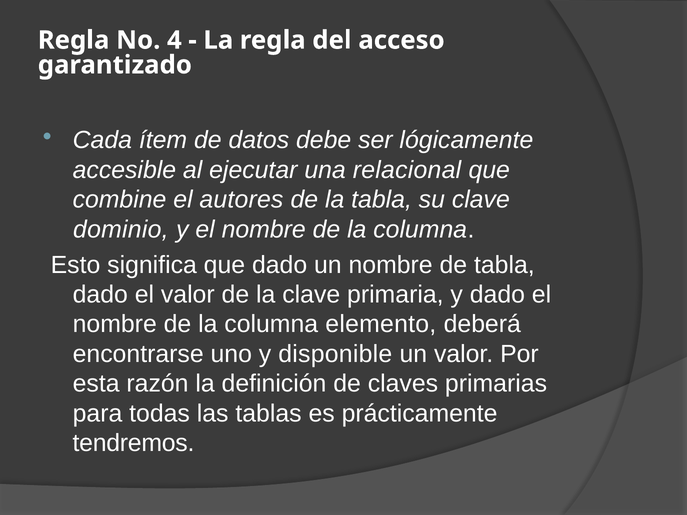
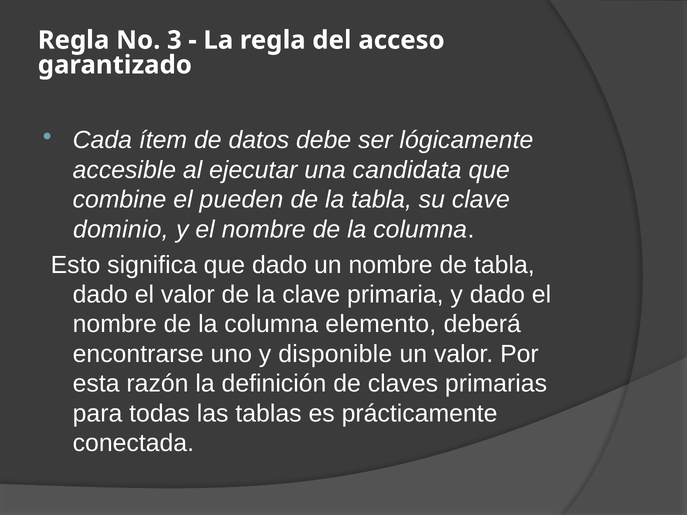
4: 4 -> 3 (174, 40)
relacional: relacional -> candidata (407, 170)
autores: autores -> pueden (241, 200)
tendremos: tendremos -> conectada (133, 443)
